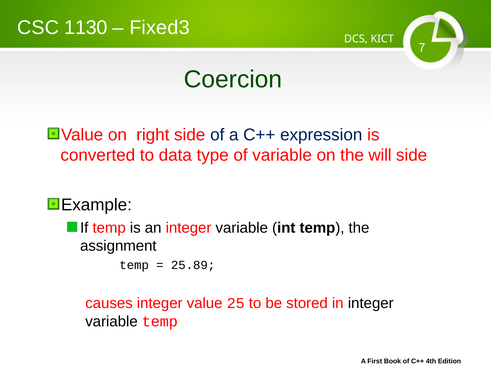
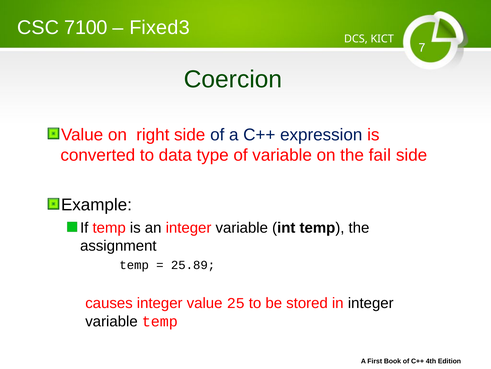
1130: 1130 -> 7100 (86, 28)
will: will -> fail (380, 155)
